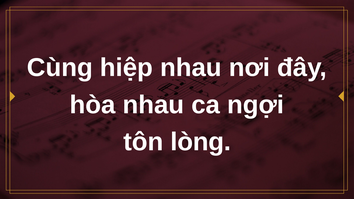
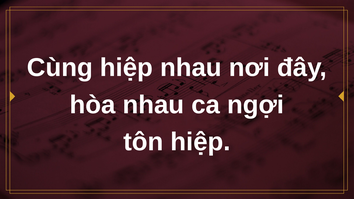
tôn lòng: lòng -> hiệp (201, 142)
